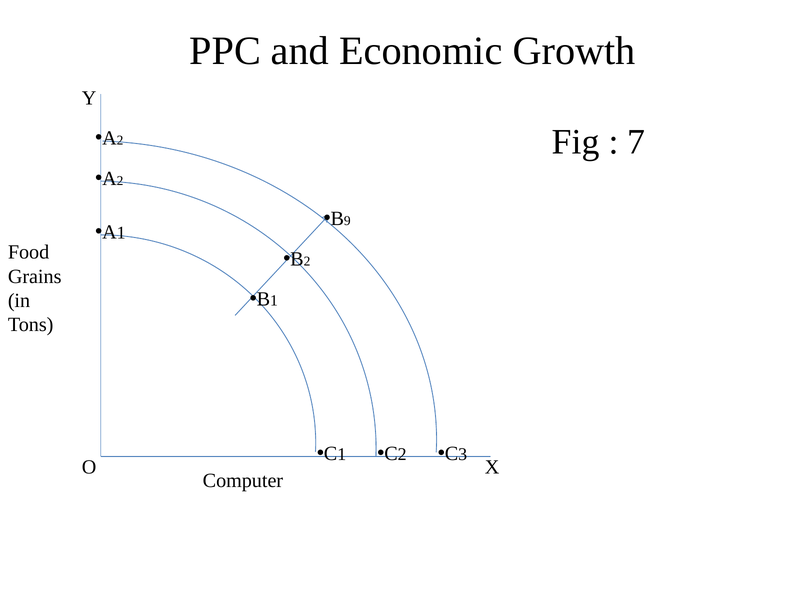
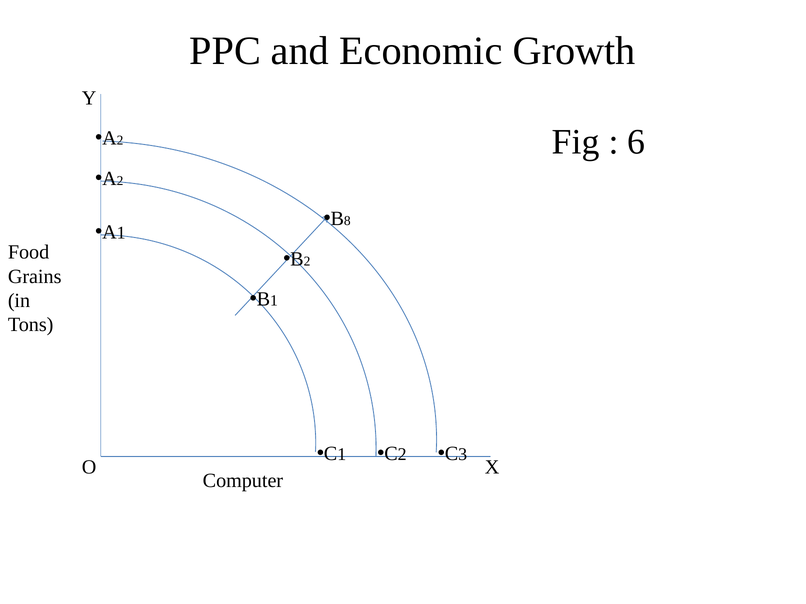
7: 7 -> 6 (636, 142)
9: 9 -> 8 (347, 221)
